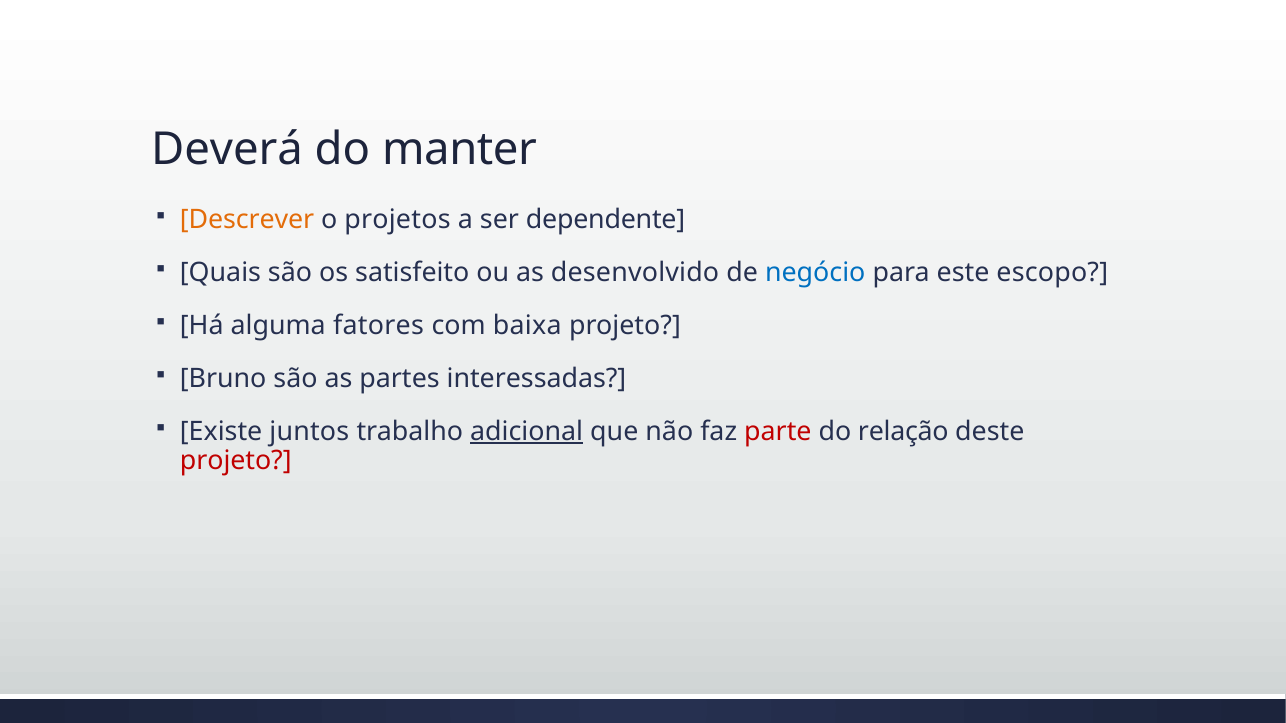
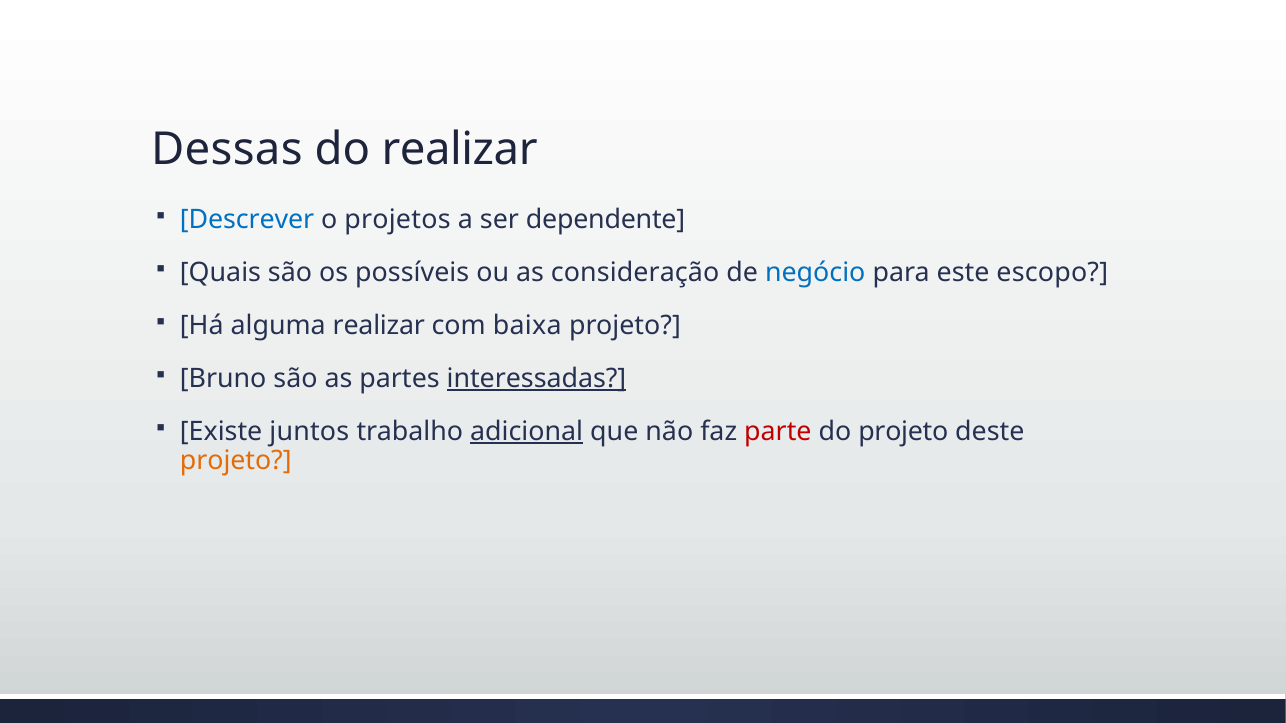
Deverá: Deverá -> Dessas (227, 150)
do manter: manter -> realizar (460, 150)
Descrever colour: orange -> blue (247, 220)
satisfeito: satisfeito -> possíveis (412, 273)
desenvolvido: desenvolvido -> consideração (635, 273)
alguma fatores: fatores -> realizar (379, 326)
interessadas underline: none -> present (536, 379)
do relação: relação -> projeto (903, 432)
projeto colour: red -> orange (236, 461)
